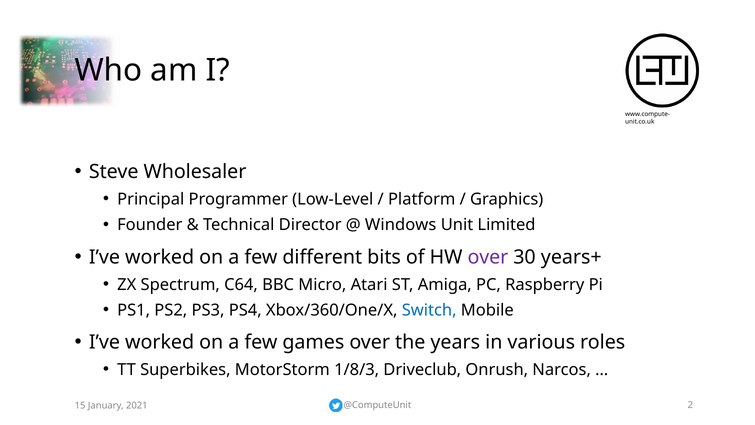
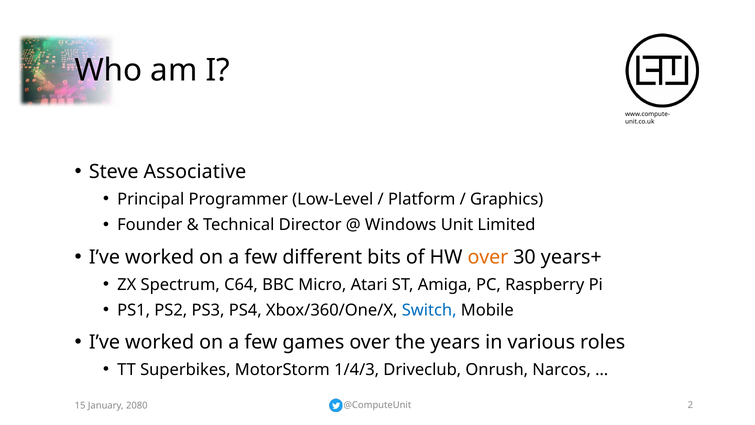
Wholesaler: Wholesaler -> Associative (195, 172)
over colour: purple -> orange (488, 257)
1/8/3: 1/8/3 -> 1/4/3 (357, 370)
2021: 2021 -> 2080 (137, 406)
